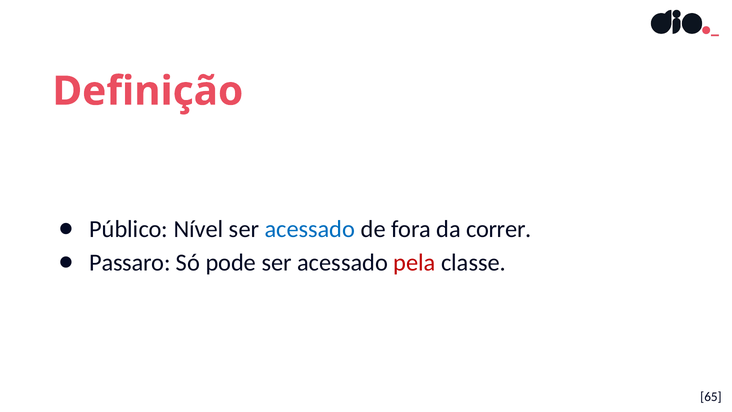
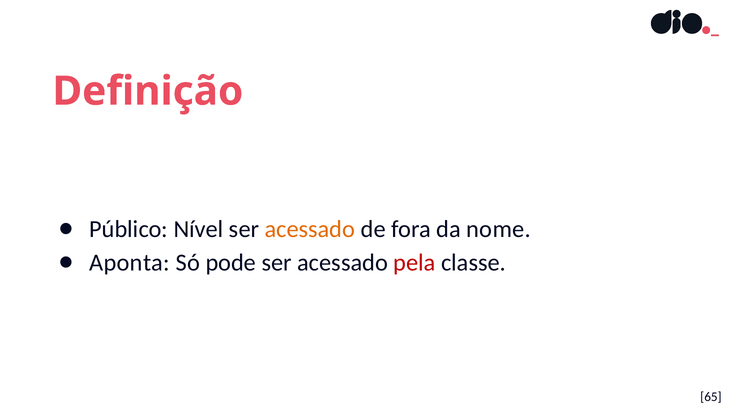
acessado colour: blue -> orange (310, 229)
correr: correr -> nome (499, 229)
Passaro: Passaro -> Aponta (130, 263)
